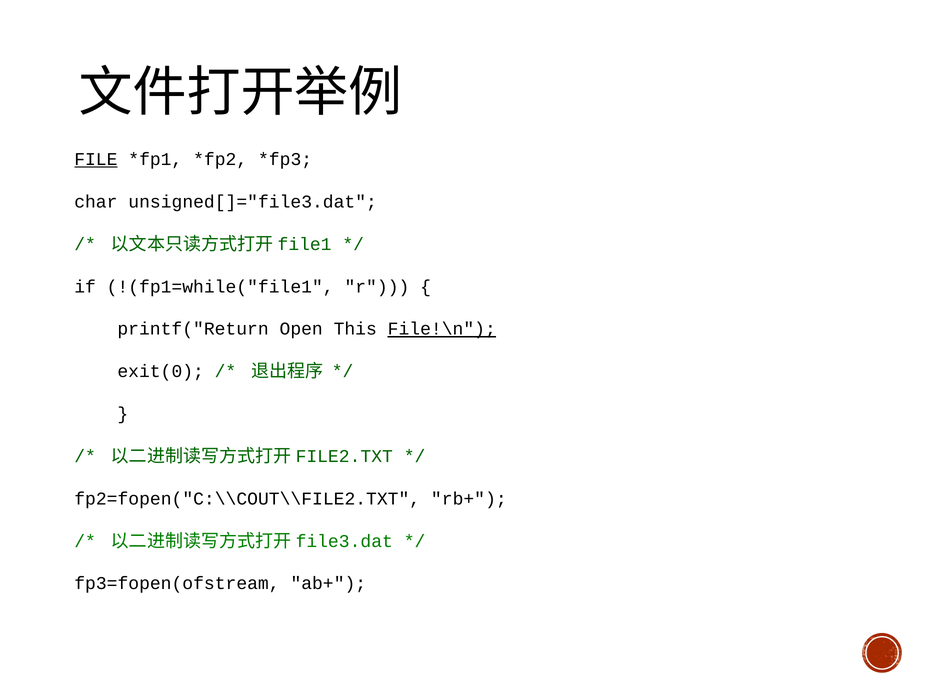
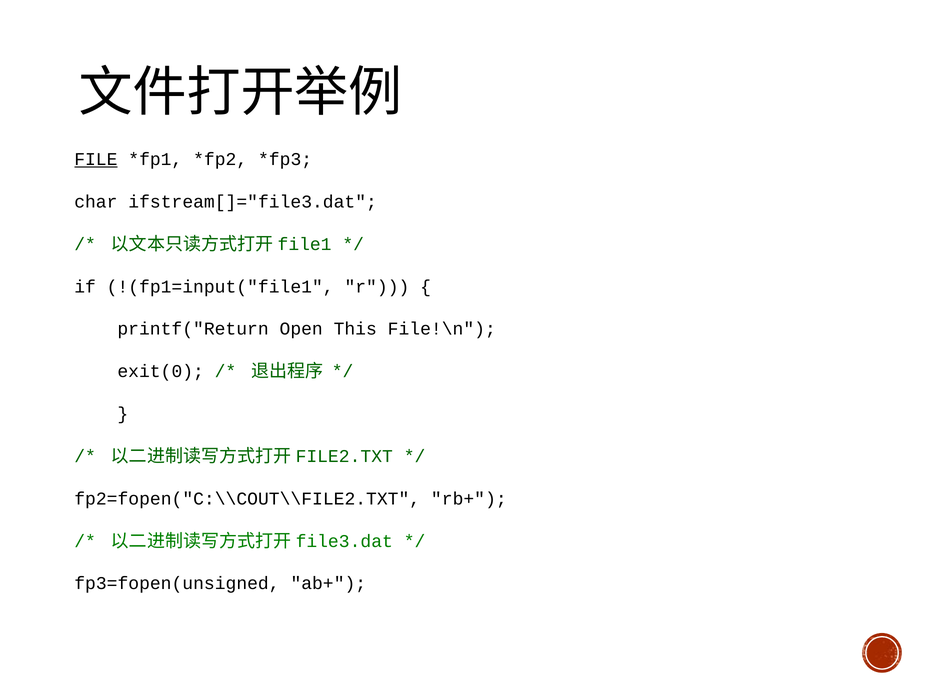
unsigned[]="file3.dat: unsigned[]="file3.dat -> ifstream[]="file3.dat (253, 202)
!(fp1=while("file1: !(fp1=while("file1 -> !(fp1=input("file1 (220, 287)
File!\n underline: present -> none (442, 329)
fp3=fopen(ofstream: fp3=fopen(ofstream -> fp3=fopen(unsigned (177, 583)
